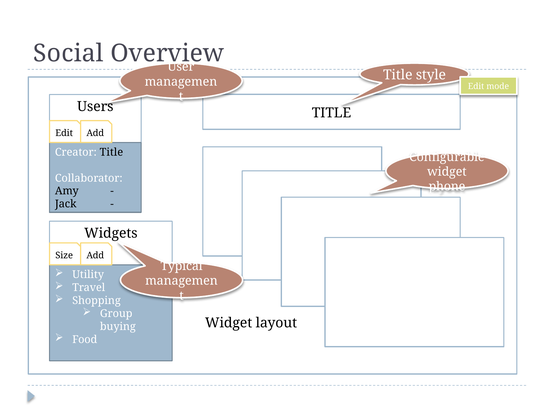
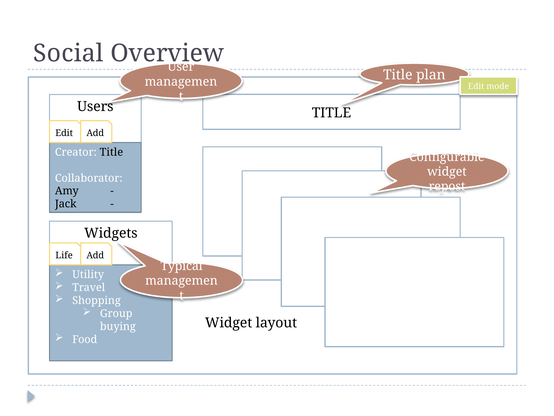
style: style -> plan (431, 75)
phone: phone -> repost (447, 186)
Size: Size -> Life (64, 255)
